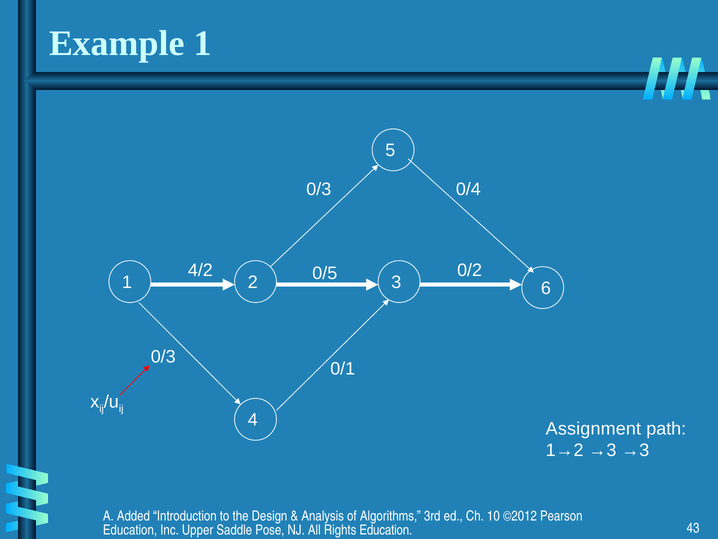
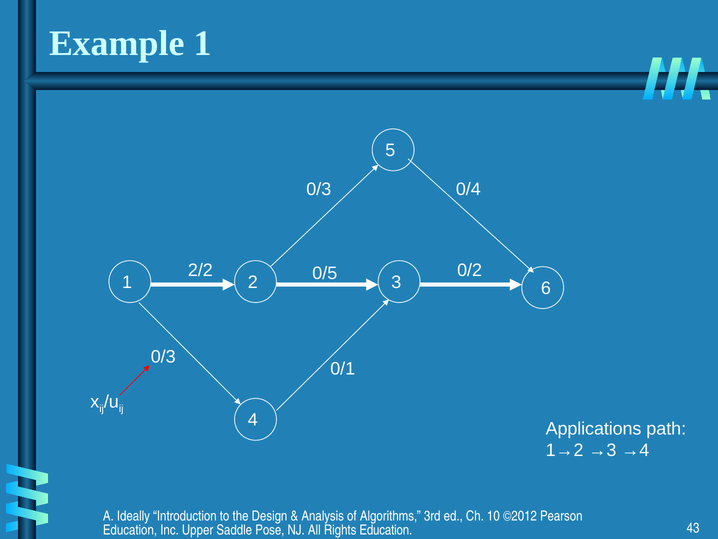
4/2: 4/2 -> 2/2 (200, 270)
Assignment: Assignment -> Applications (594, 428)
→3 →3: →3 -> →4 (635, 450)
Added: Added -> Ideally (133, 516)
